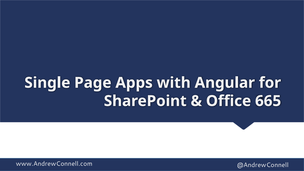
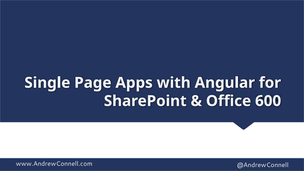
665: 665 -> 600 (268, 101)
